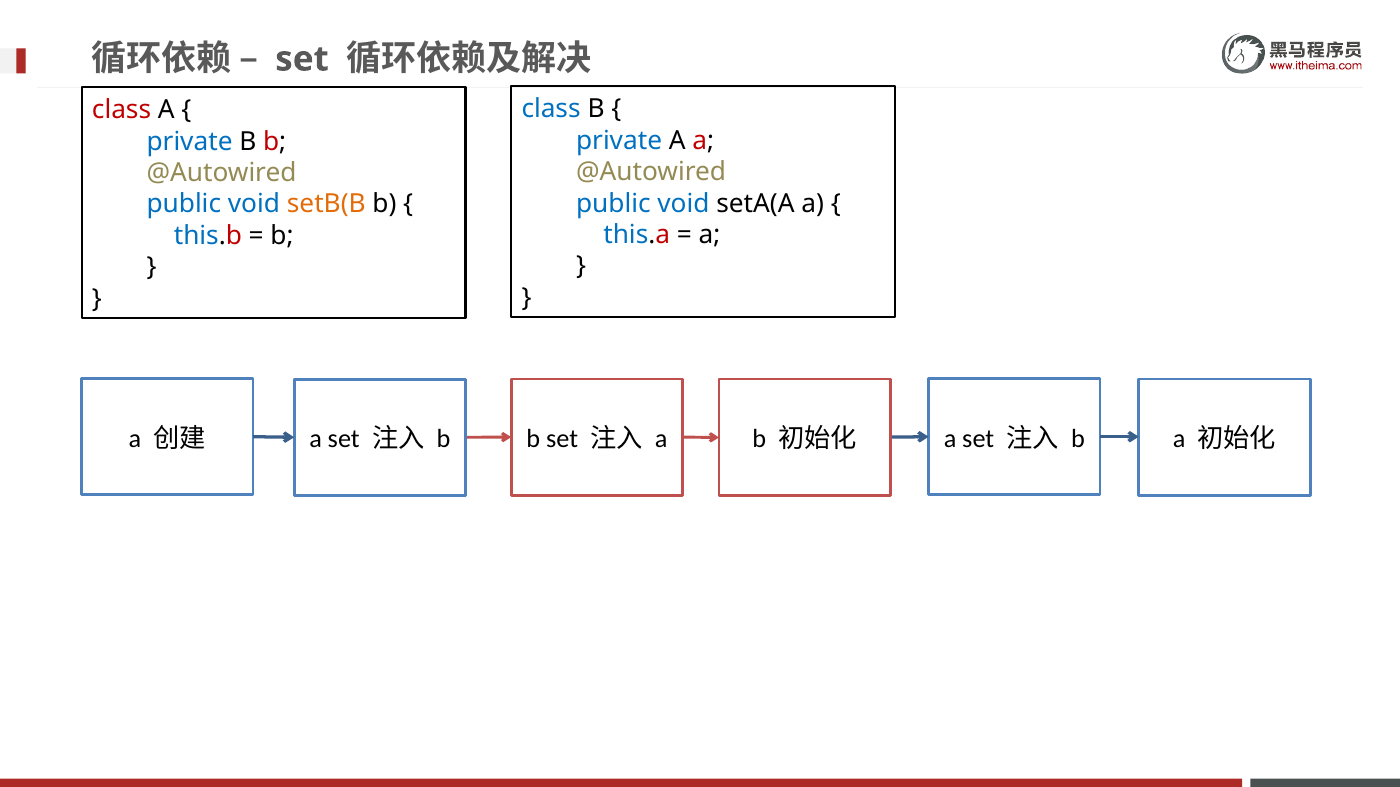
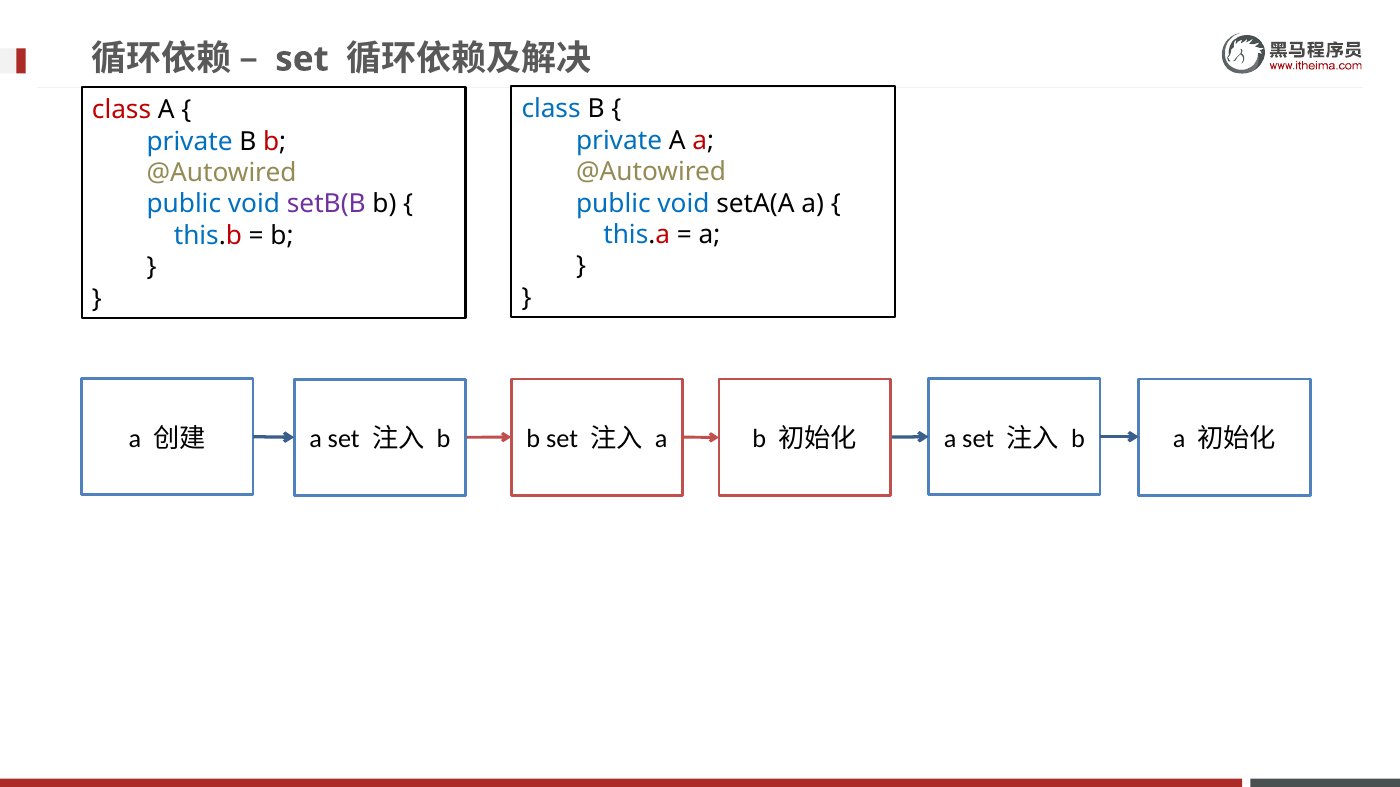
setB(B colour: orange -> purple (326, 204)
